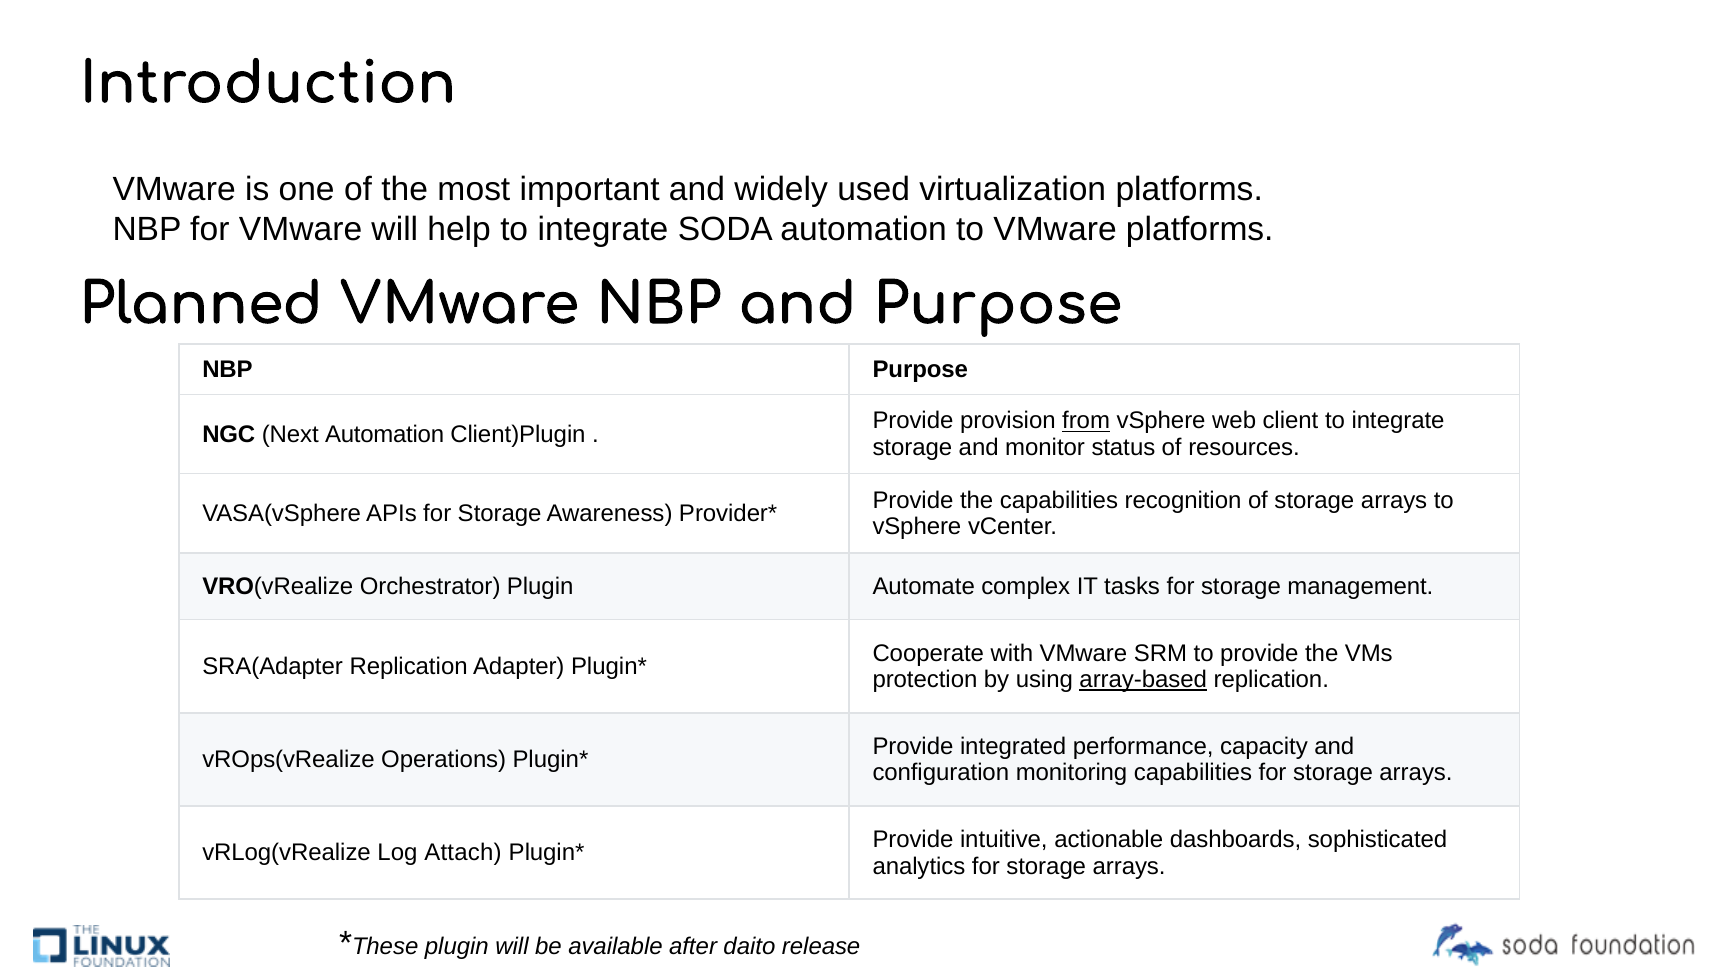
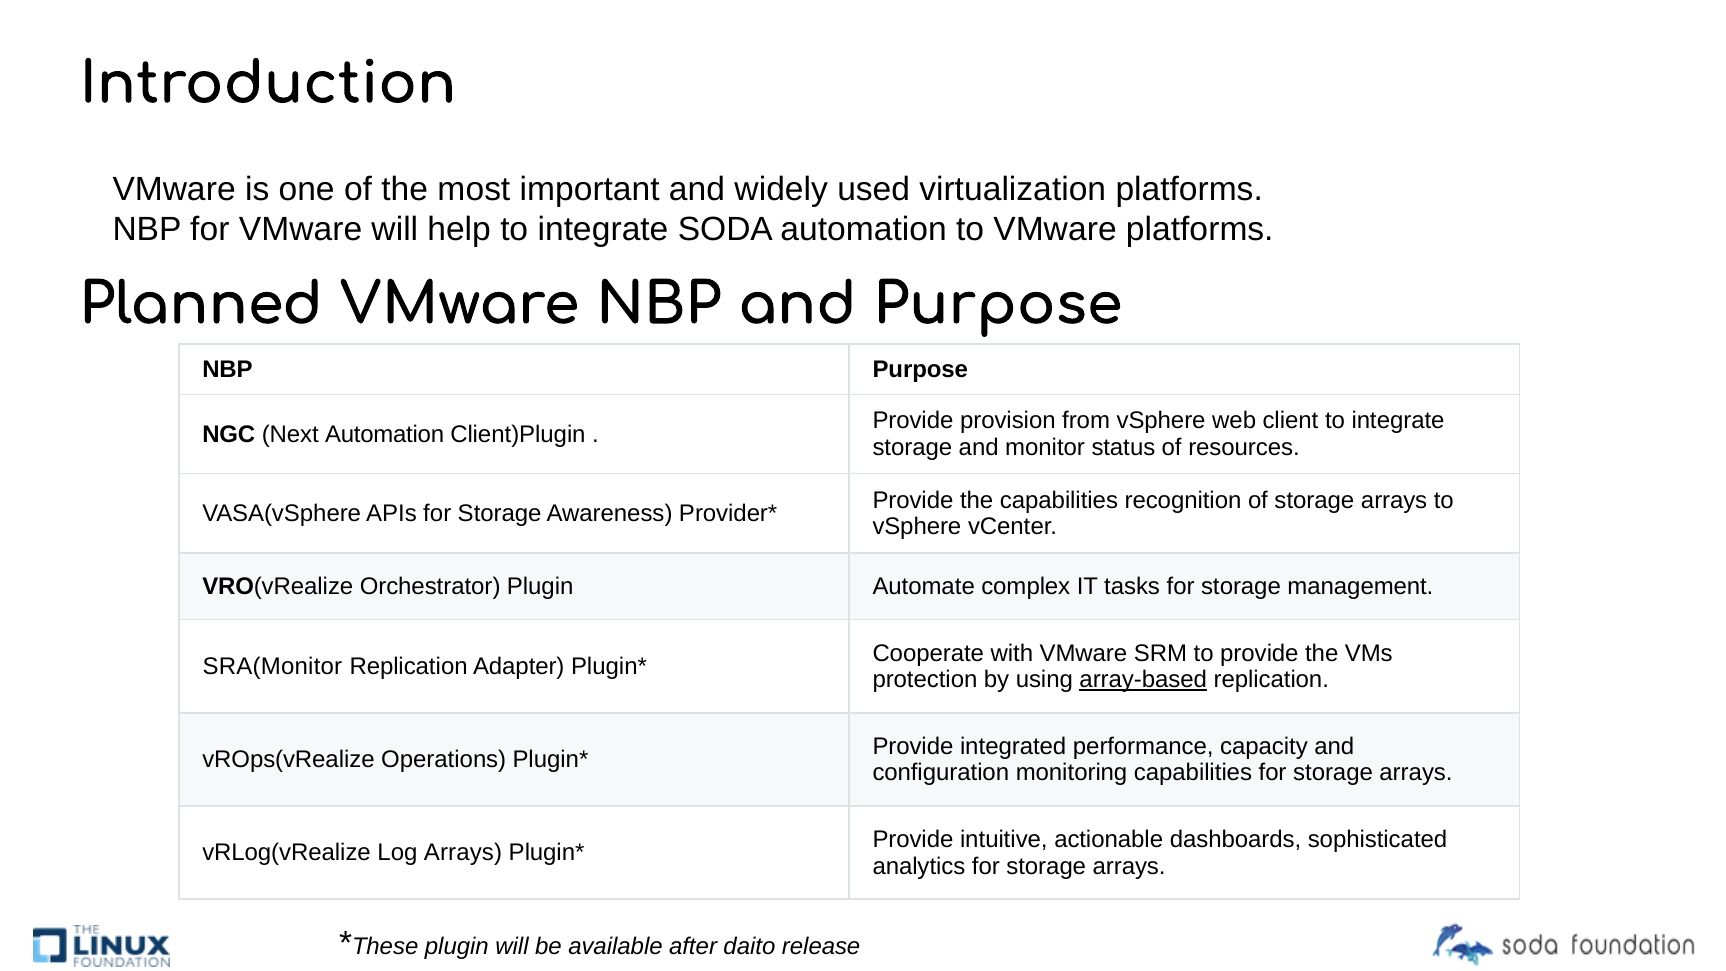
from underline: present -> none (1086, 421)
SRA(Adapter: SRA(Adapter -> SRA(Monitor (272, 666)
Log Attach: Attach -> Arrays (463, 853)
